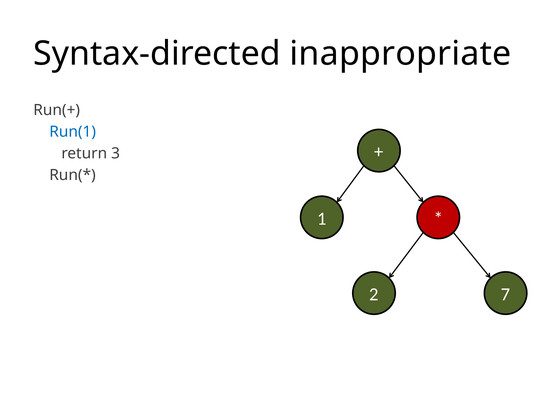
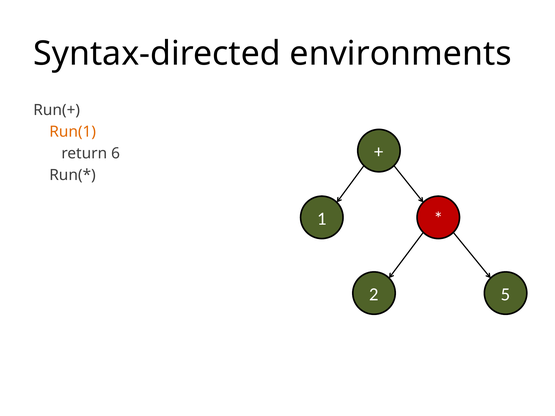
inappropriate: inappropriate -> environments (401, 54)
Run(1 colour: blue -> orange (73, 132)
3: 3 -> 6 (116, 153)
7: 7 -> 5 (506, 295)
